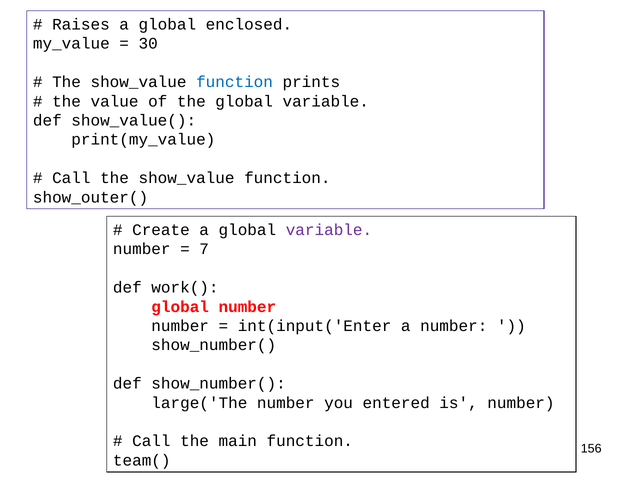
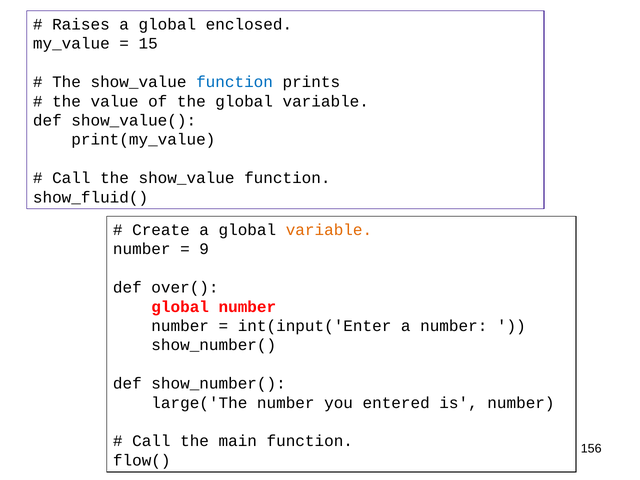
30: 30 -> 15 (148, 44)
show_outer(: show_outer( -> show_fluid( (91, 197)
variable colour: purple -> orange (329, 230)
7: 7 -> 9 (204, 249)
work(: work( -> over( (185, 288)
team(: team( -> flow( (142, 460)
